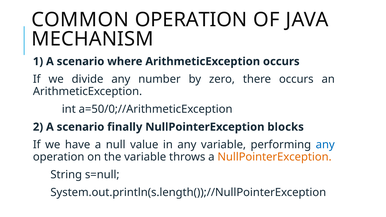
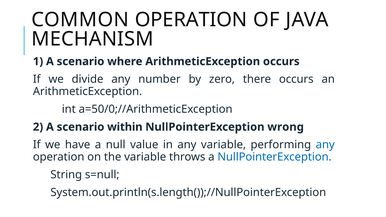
finally: finally -> within (125, 127)
blocks: blocks -> wrong (286, 127)
NullPointerException colour: orange -> blue (275, 157)
